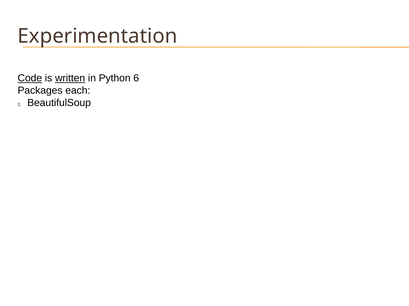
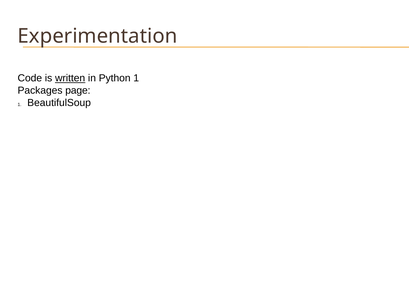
Code underline: present -> none (30, 78)
Python 6: 6 -> 1 (136, 78)
each: each -> page (78, 91)
